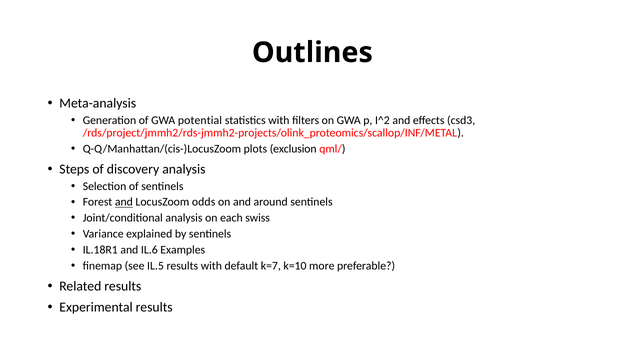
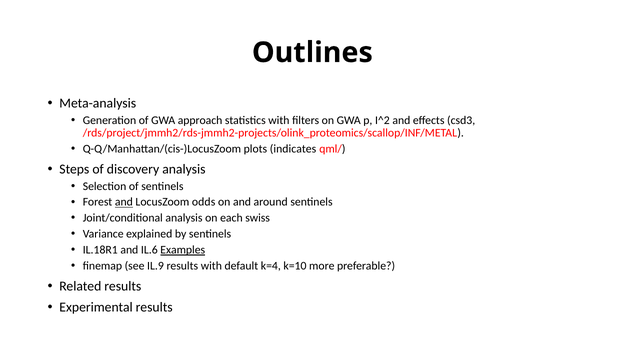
potential: potential -> approach (200, 120)
exclusion: exclusion -> indicates (293, 149)
Examples underline: none -> present (183, 250)
IL.5: IL.5 -> IL.9 (155, 265)
k=7: k=7 -> k=4 (271, 265)
